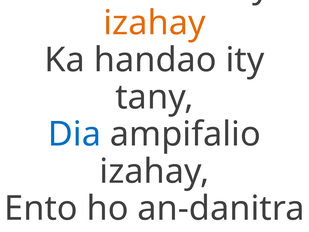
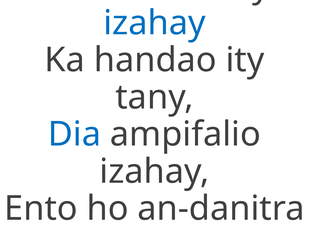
izahay colour: orange -> blue (154, 23)
